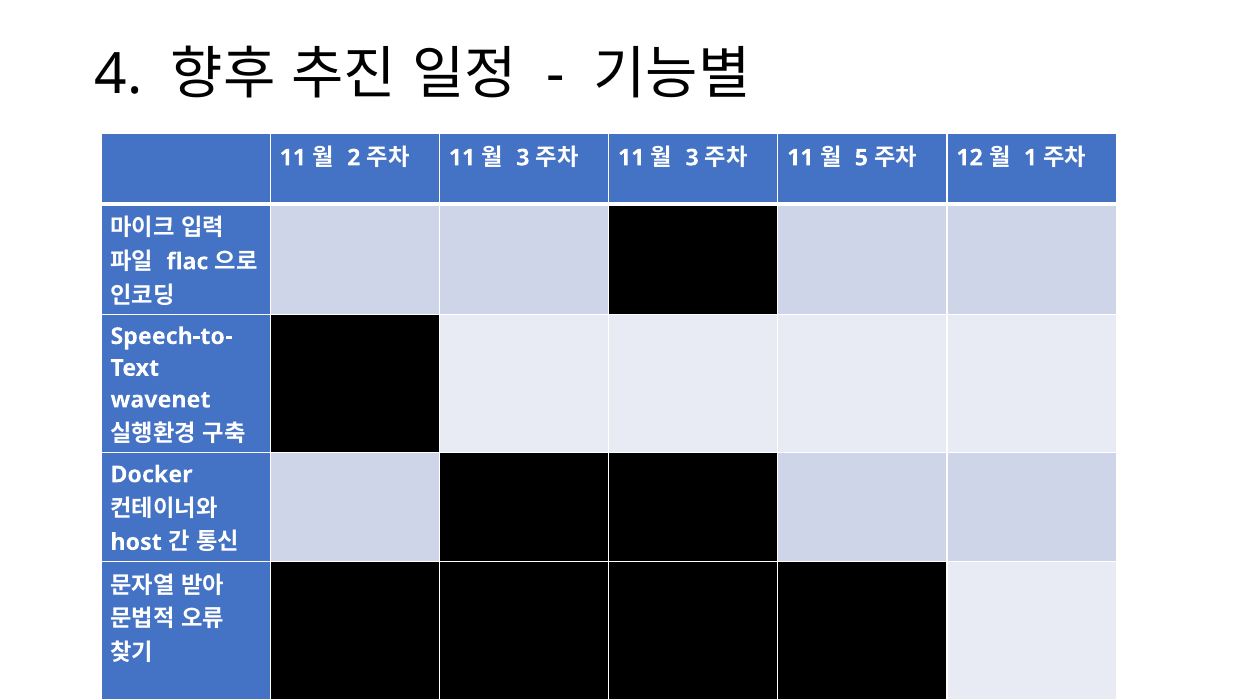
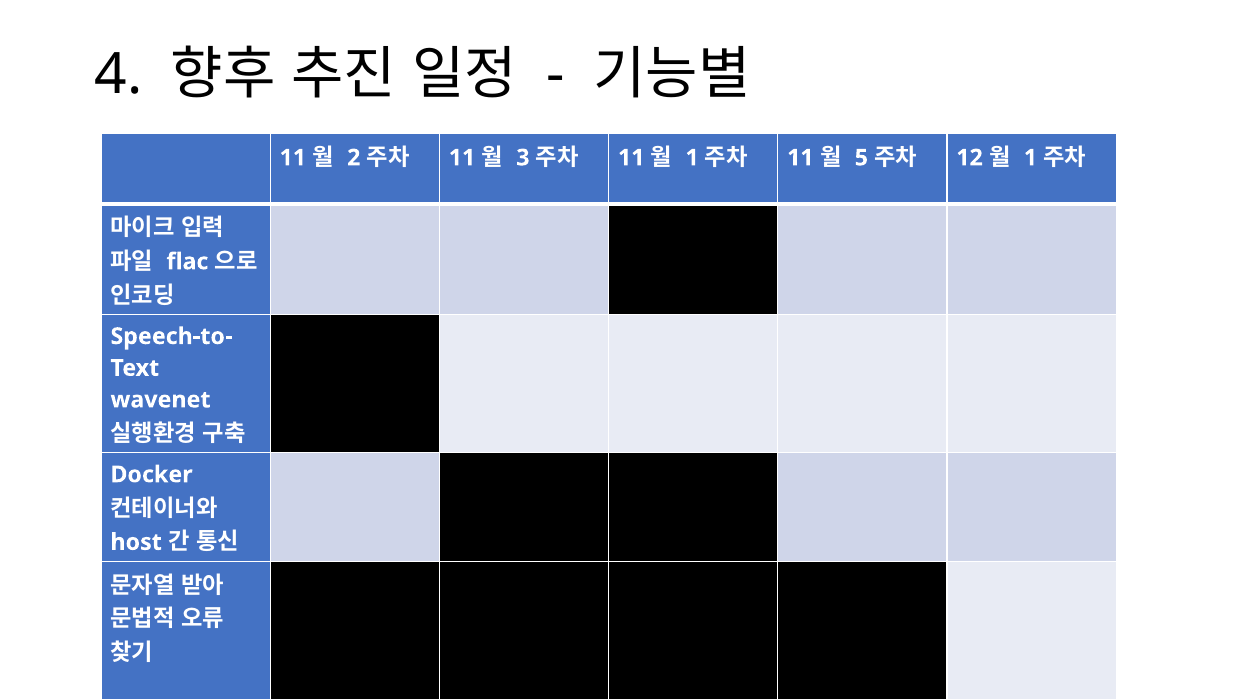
3: 3 -> 1 (692, 158)
